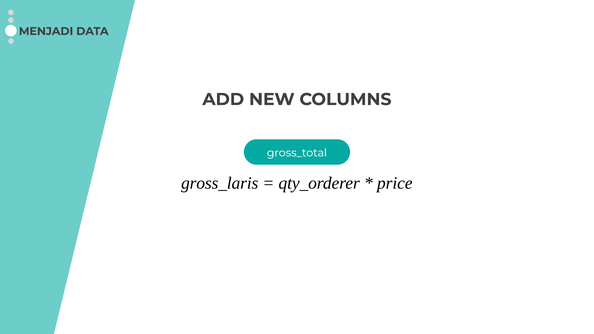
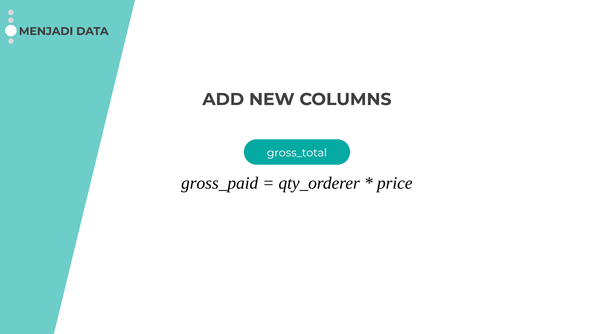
gross_laris: gross_laris -> gross_paid (220, 183)
